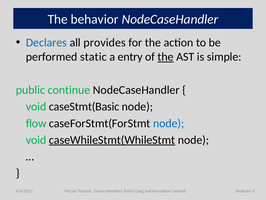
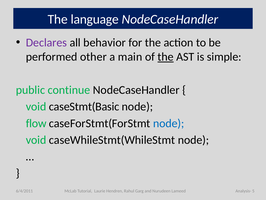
behavior: behavior -> language (95, 19)
Declares colour: blue -> purple (46, 43)
provides: provides -> behavior (105, 43)
static: static -> other (93, 57)
entry: entry -> main (130, 57)
caseWhileStmt(WhileStmt underline: present -> none (112, 140)
